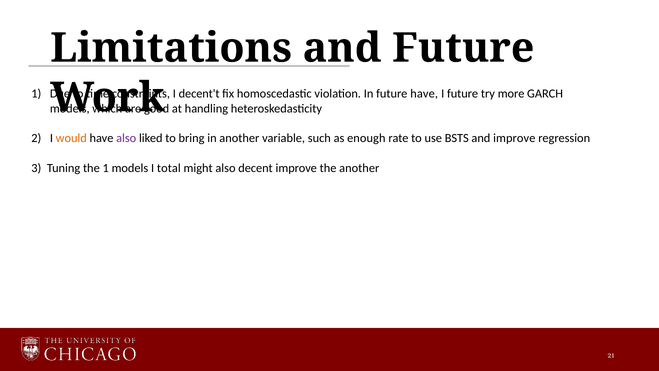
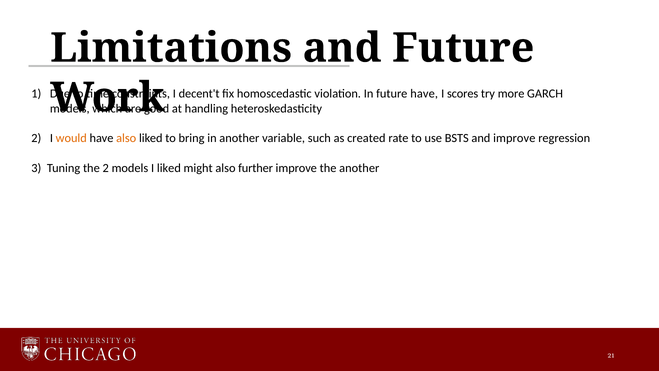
I future: future -> scores (463, 94)
also colour: purple -> orange (126, 138)
enough: enough -> created (366, 138)
the 1: 1 -> 2 (106, 168)
I total: total -> liked (169, 168)
decent: decent -> further (256, 168)
